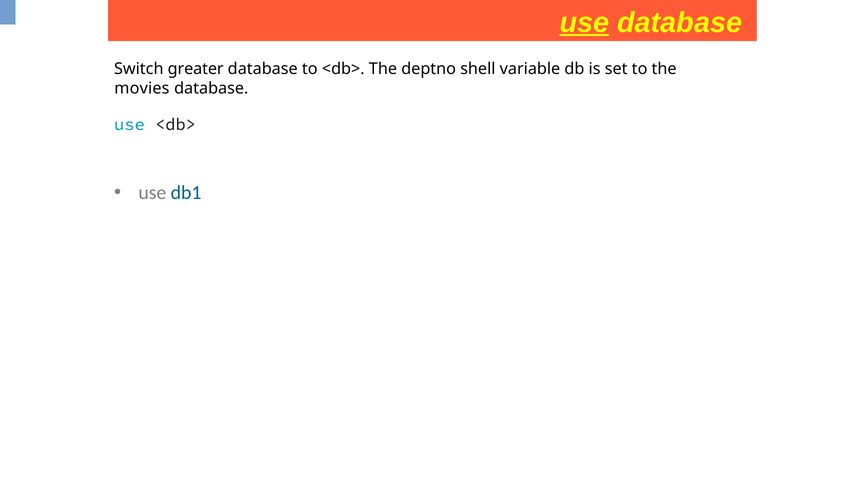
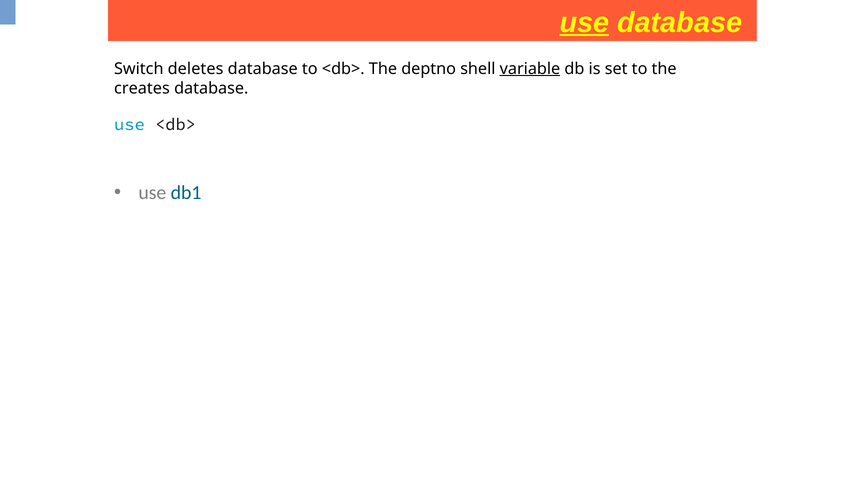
greater: greater -> deletes (196, 69)
variable underline: none -> present (530, 69)
movies: movies -> creates (142, 88)
